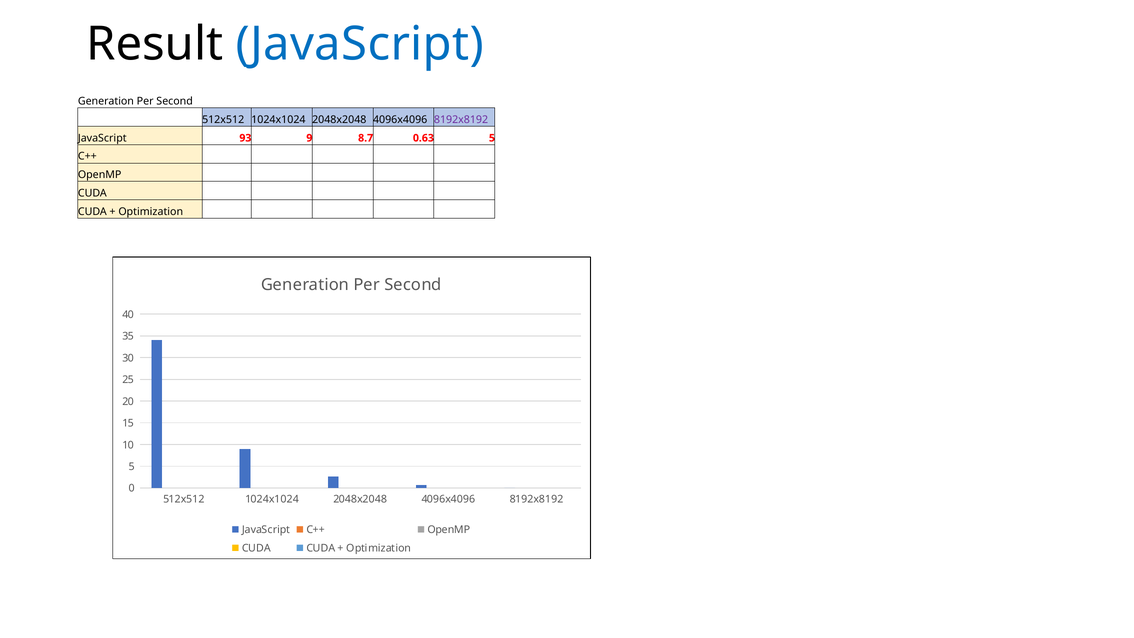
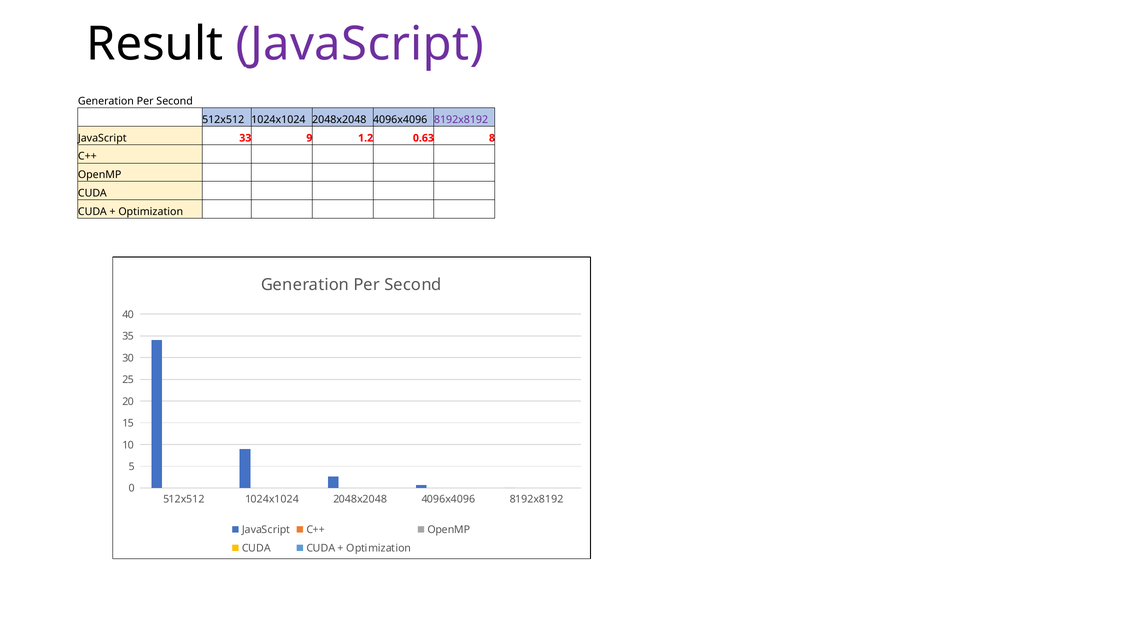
JavaScript colour: blue -> purple (360, 44)
93: 93 -> 33 (245, 138)
8.7: 8.7 -> 1.2 (366, 138)
0.63 5: 5 -> 8 (492, 138)
